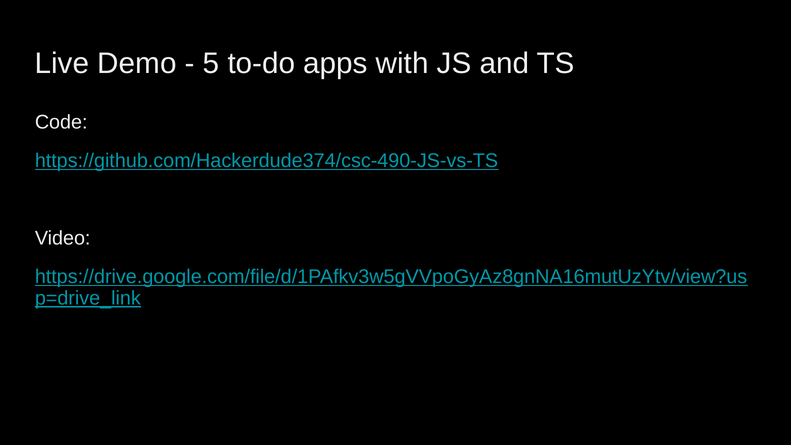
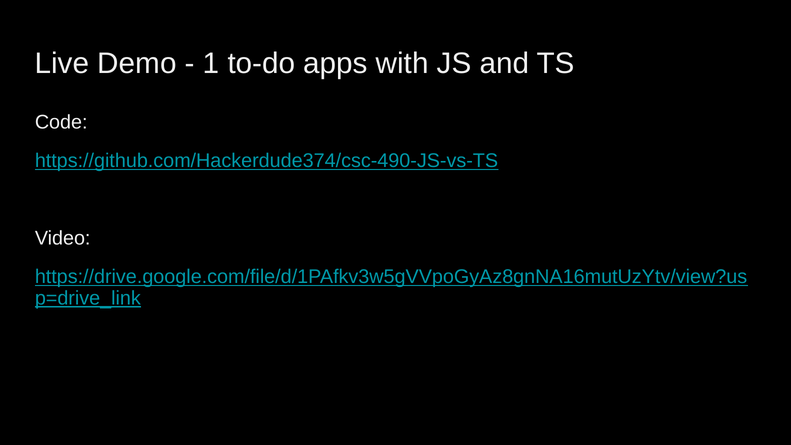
5: 5 -> 1 (211, 64)
